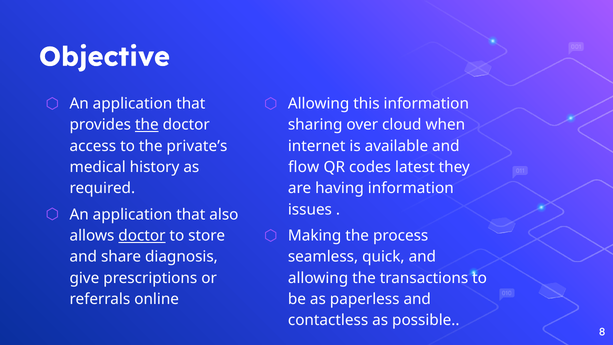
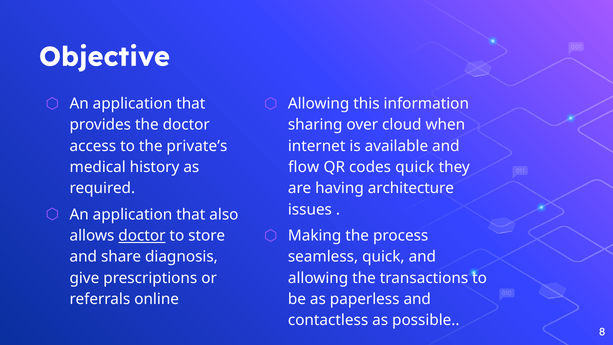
the underline: present -> none (147, 125)
codes latest: latest -> quick (415, 167)
having information: information -> architecture (411, 188)
